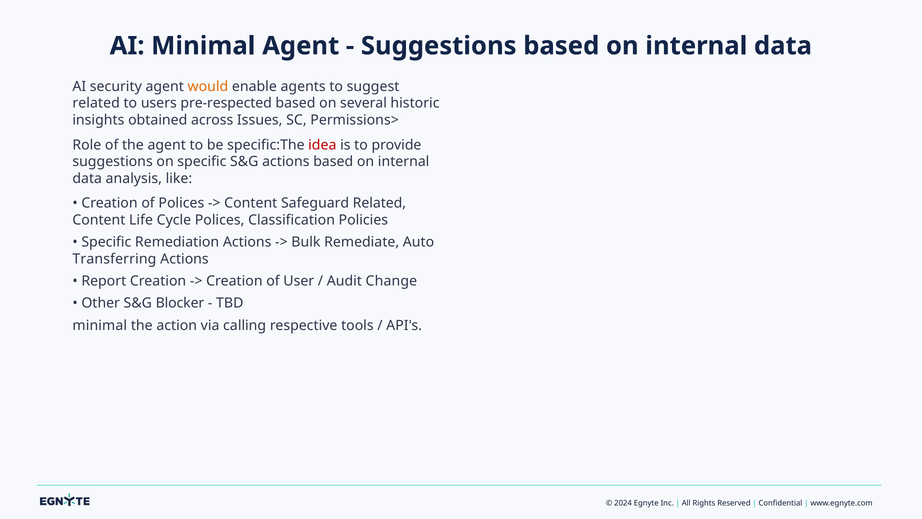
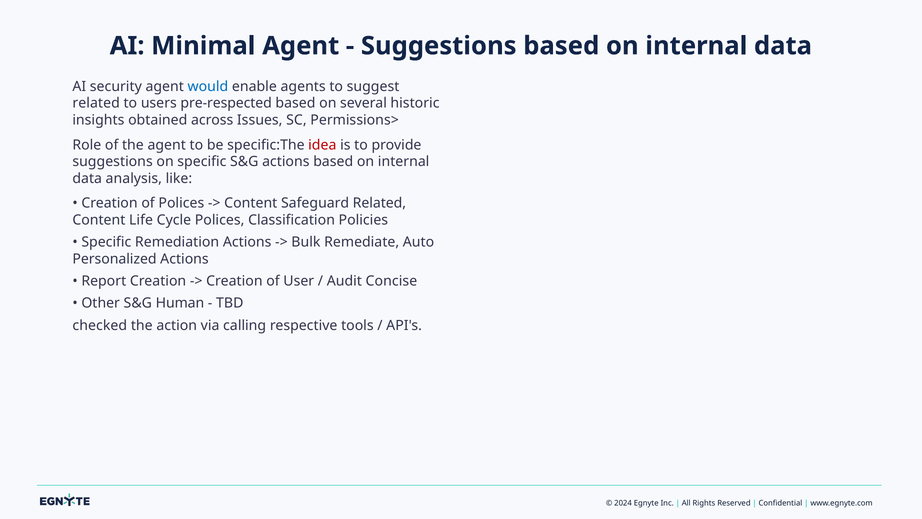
would colour: orange -> blue (208, 86)
Transferring: Transferring -> Personalized (115, 259)
Change: Change -> Concise (391, 281)
Blocker: Blocker -> Human (180, 303)
minimal: minimal -> checked (100, 325)
